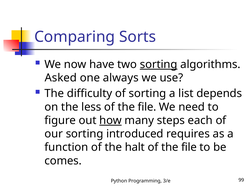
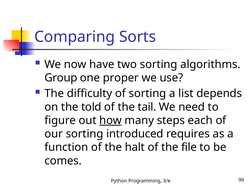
sorting underline: present -> none (159, 64)
Asked: Asked -> Group (61, 78)
always: always -> proper (121, 78)
less: less -> told (91, 107)
file: file -> tail (147, 107)
